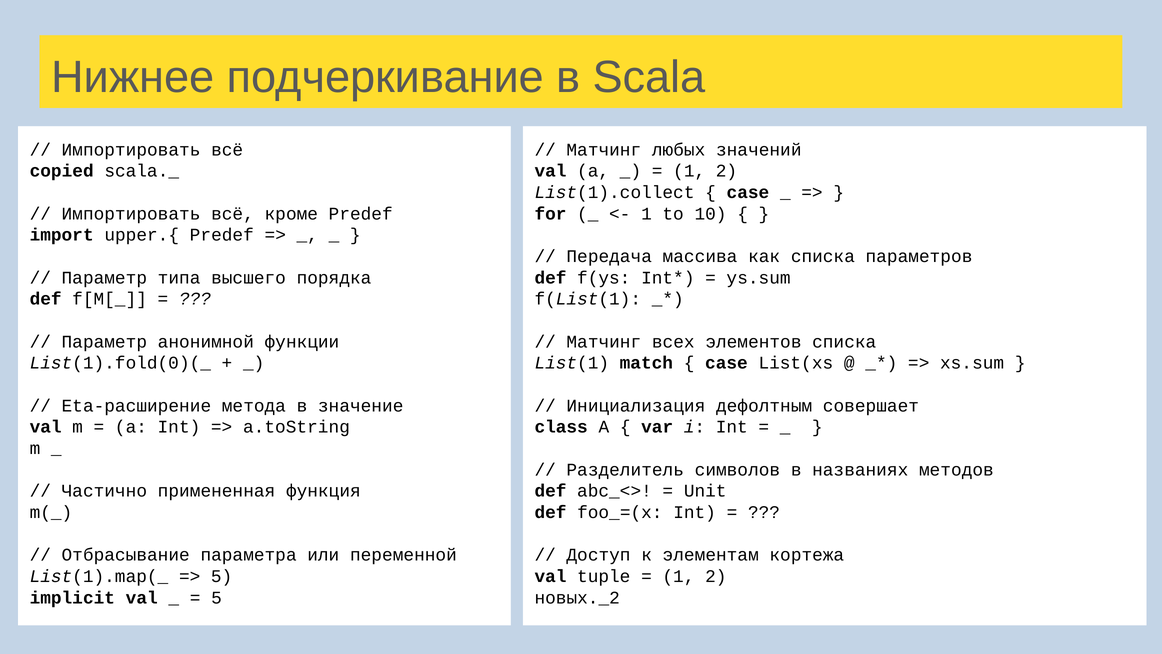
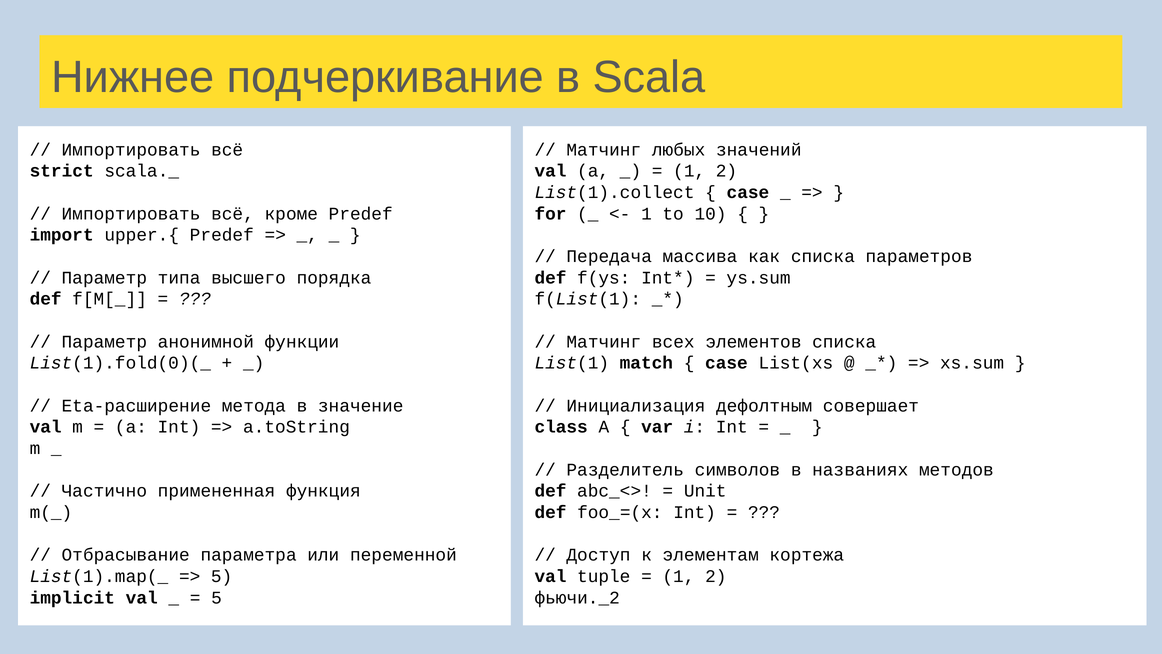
copied: copied -> strict (62, 171)
новых._2: новых._2 -> фьючи._2 (577, 597)
